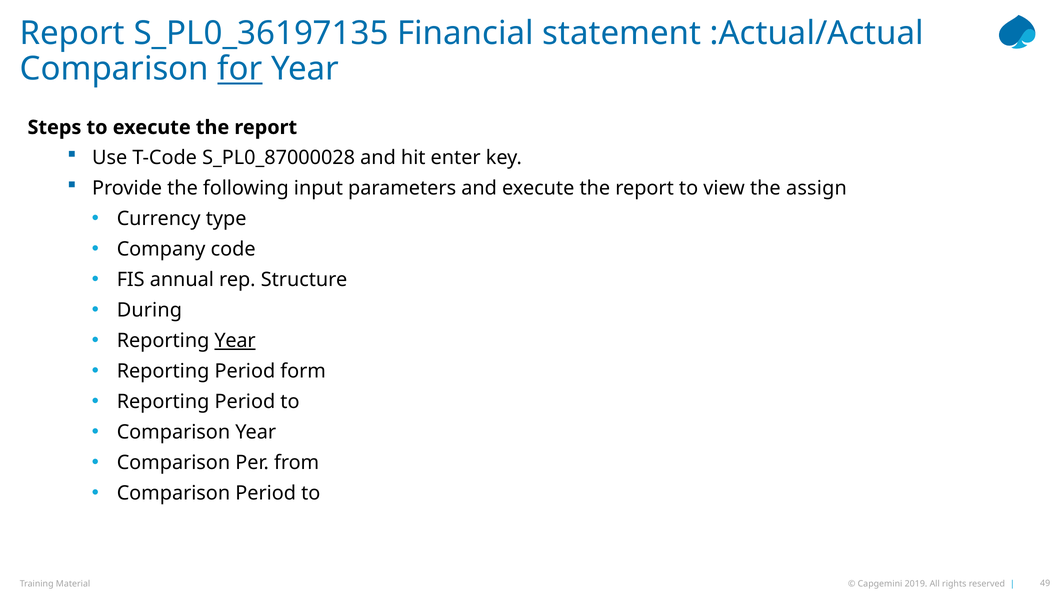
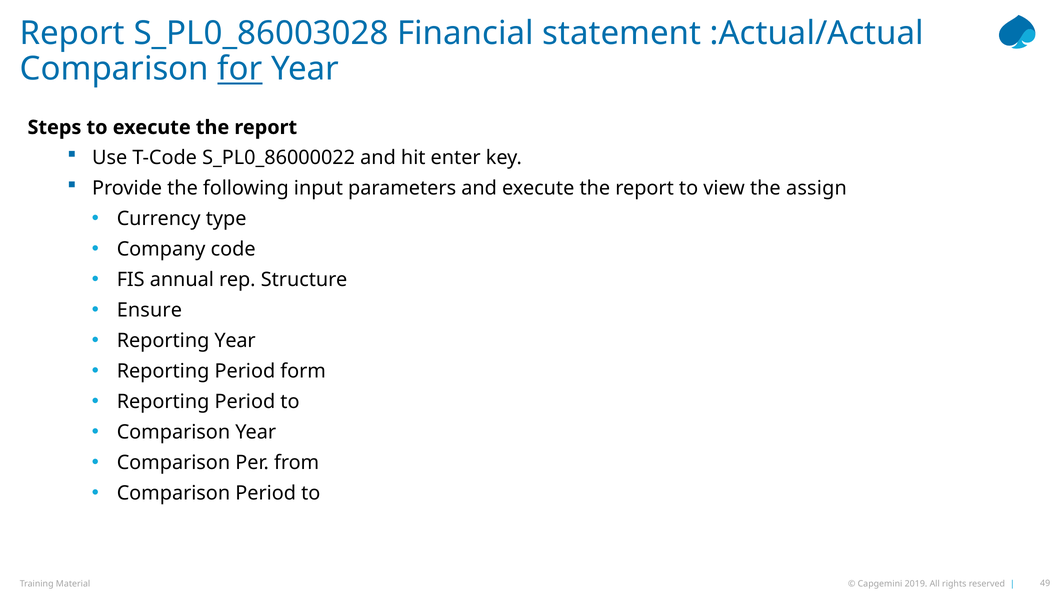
S_PL0_36197135: S_PL0_36197135 -> S_PL0_86003028 (261, 33)
S_PL0_87000028: S_PL0_87000028 -> S_PL0_86000022 (279, 158)
During: During -> Ensure (149, 310)
Year underline: present -> none (235, 341)
